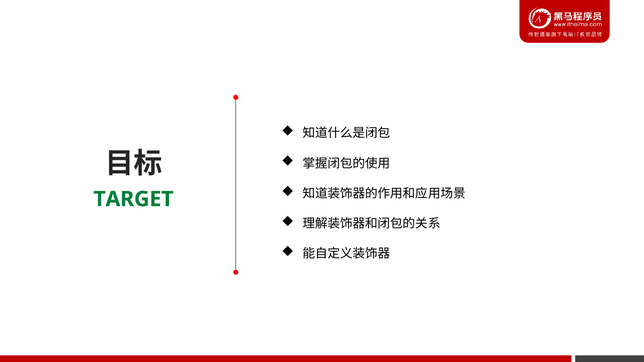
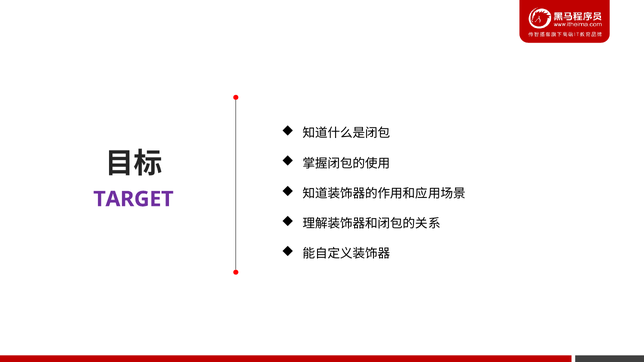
TARGET colour: green -> purple (133, 199)
